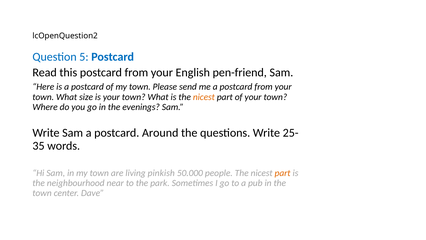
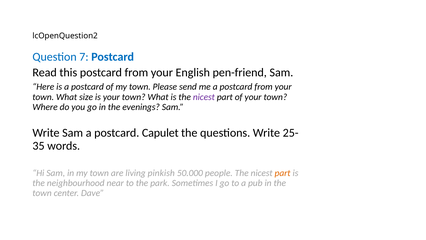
5: 5 -> 7 (84, 57)
nicest colour: orange -> purple (204, 97)
Around: Around -> Capulet (160, 133)
